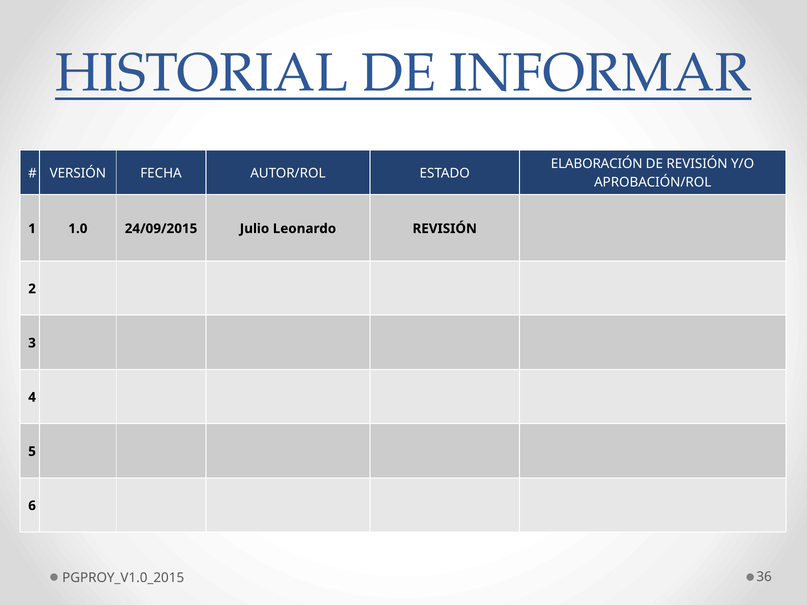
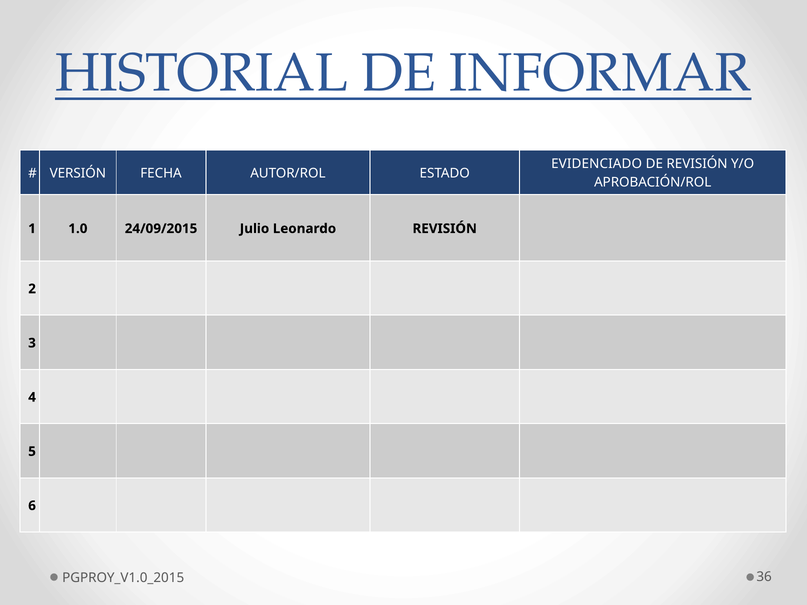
ELABORACIÓN: ELABORACIÓN -> EVIDENCIADO (597, 164)
